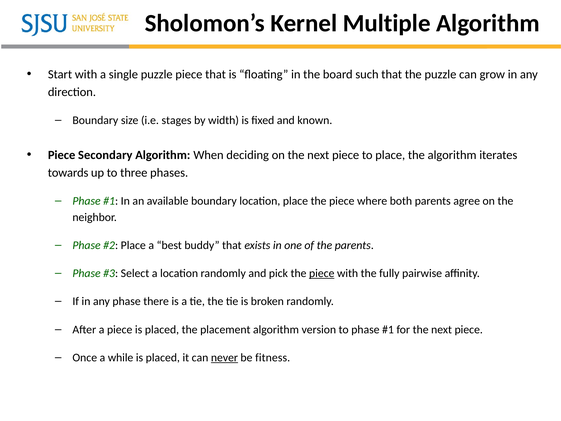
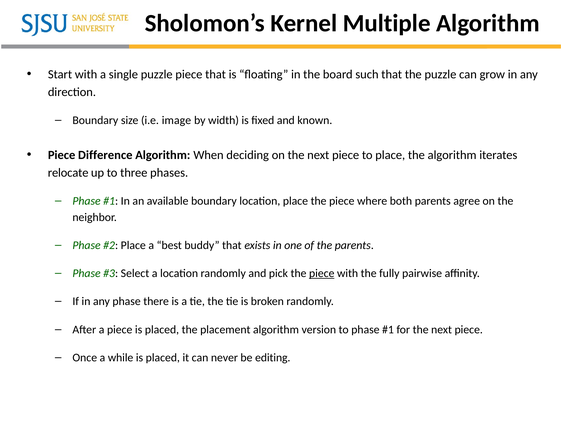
stages: stages -> image (176, 120)
Secondary: Secondary -> Difference (105, 155)
towards: towards -> relocate (68, 172)
never underline: present -> none (224, 357)
fitness: fitness -> editing (273, 357)
